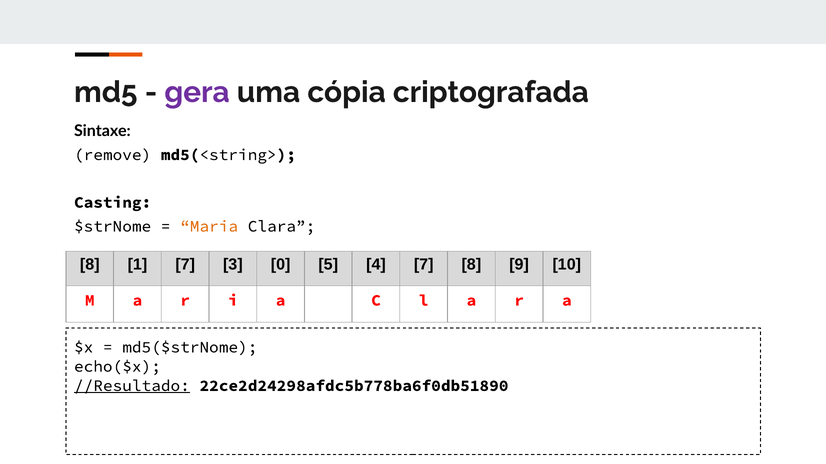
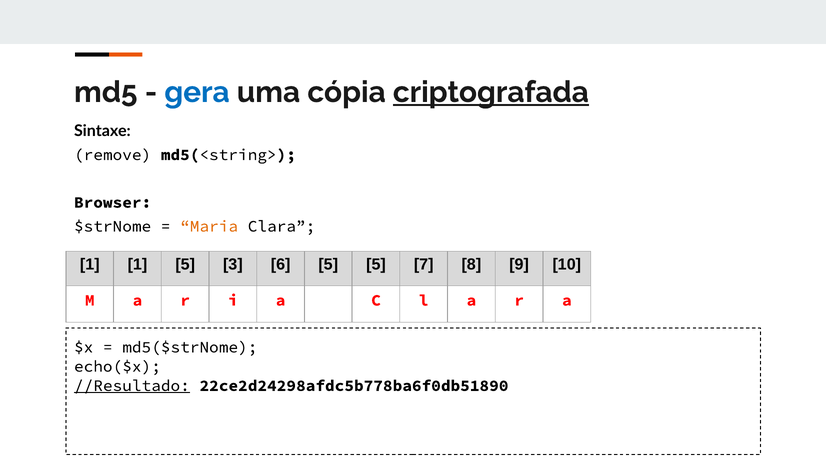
gera colour: purple -> blue (197, 92)
criptografada underline: none -> present (491, 92)
Casting: Casting -> Browser (113, 203)
8: 8 -> 1 (90, 265)
1 7: 7 -> 5 (185, 265)
0: 0 -> 6 (281, 265)
5 4: 4 -> 5 (376, 265)
